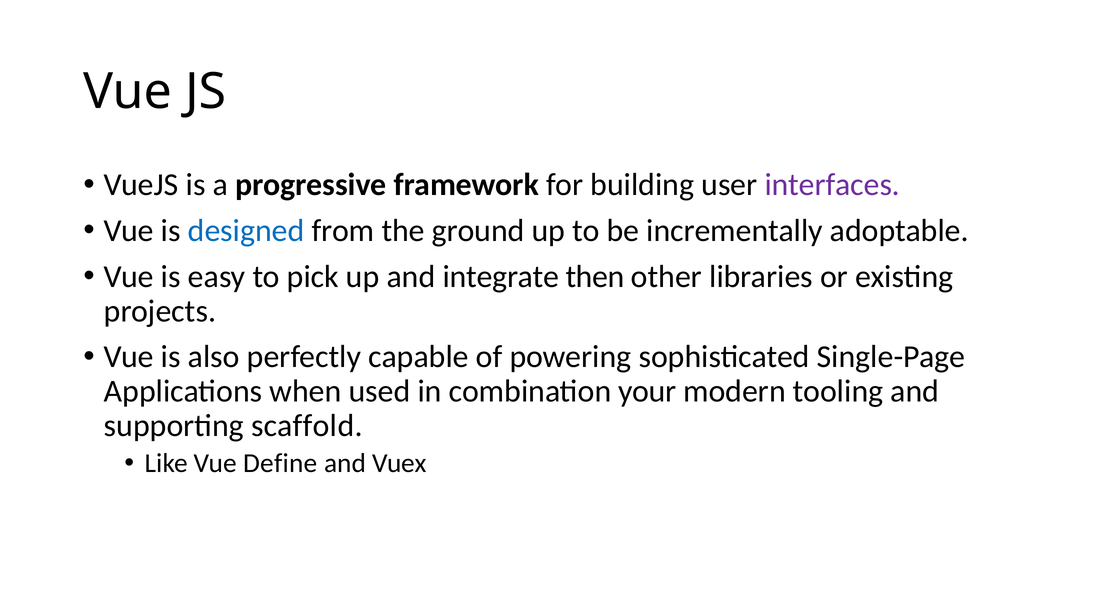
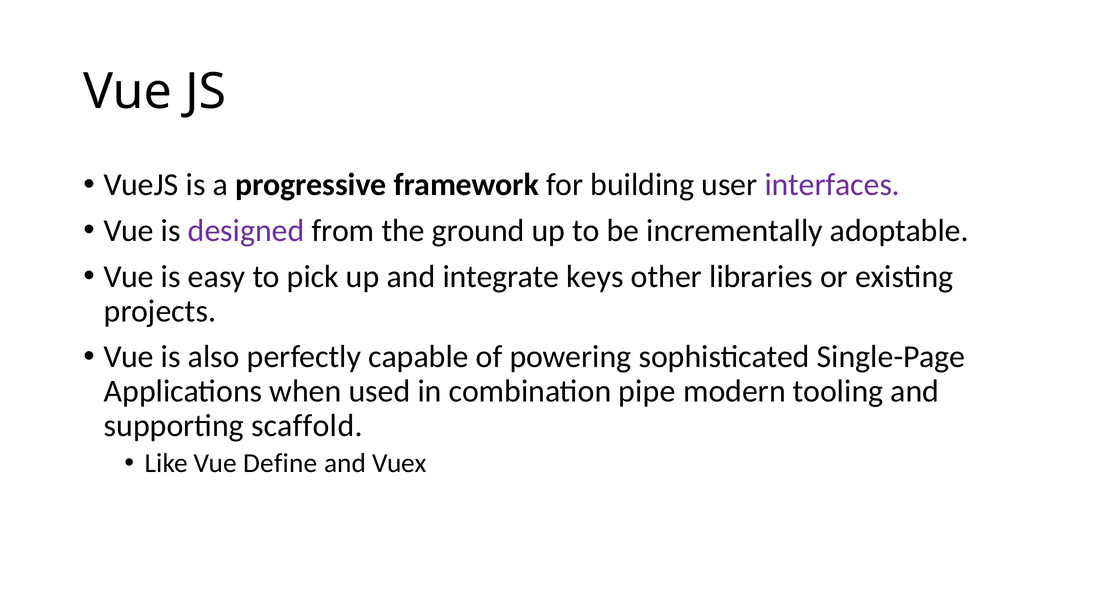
designed colour: blue -> purple (246, 231)
then: then -> keys (595, 277)
your: your -> pipe (647, 392)
